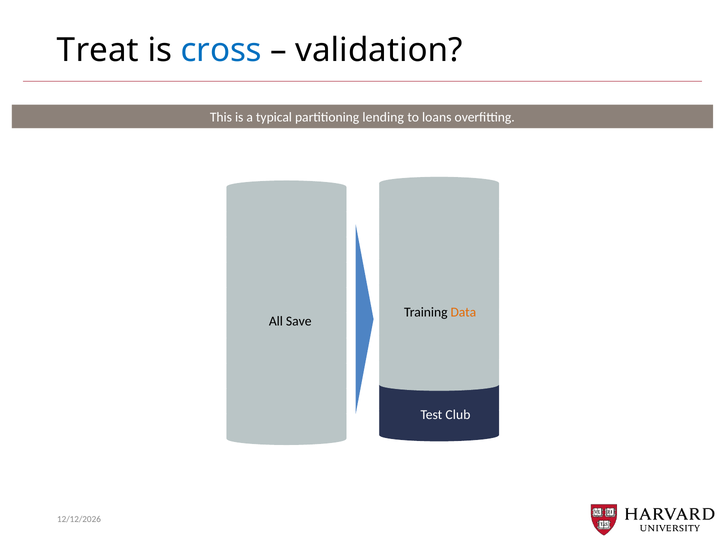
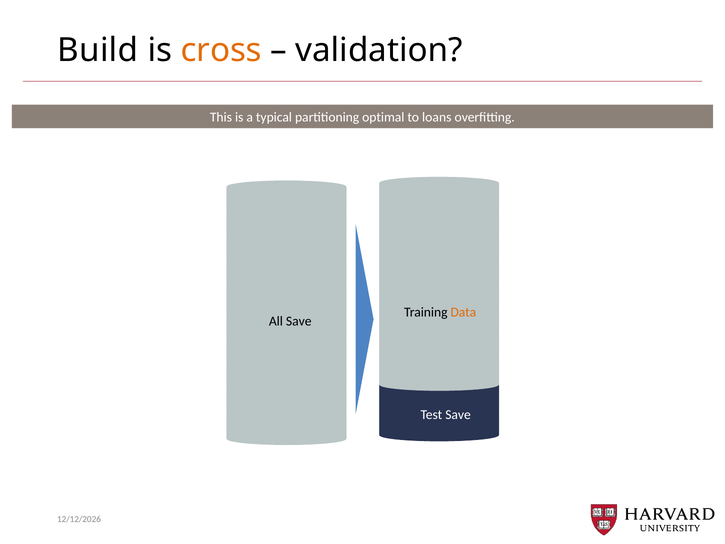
Treat: Treat -> Build (98, 50)
cross colour: blue -> orange (221, 50)
lending: lending -> optimal (383, 117)
Test Club: Club -> Save (458, 415)
